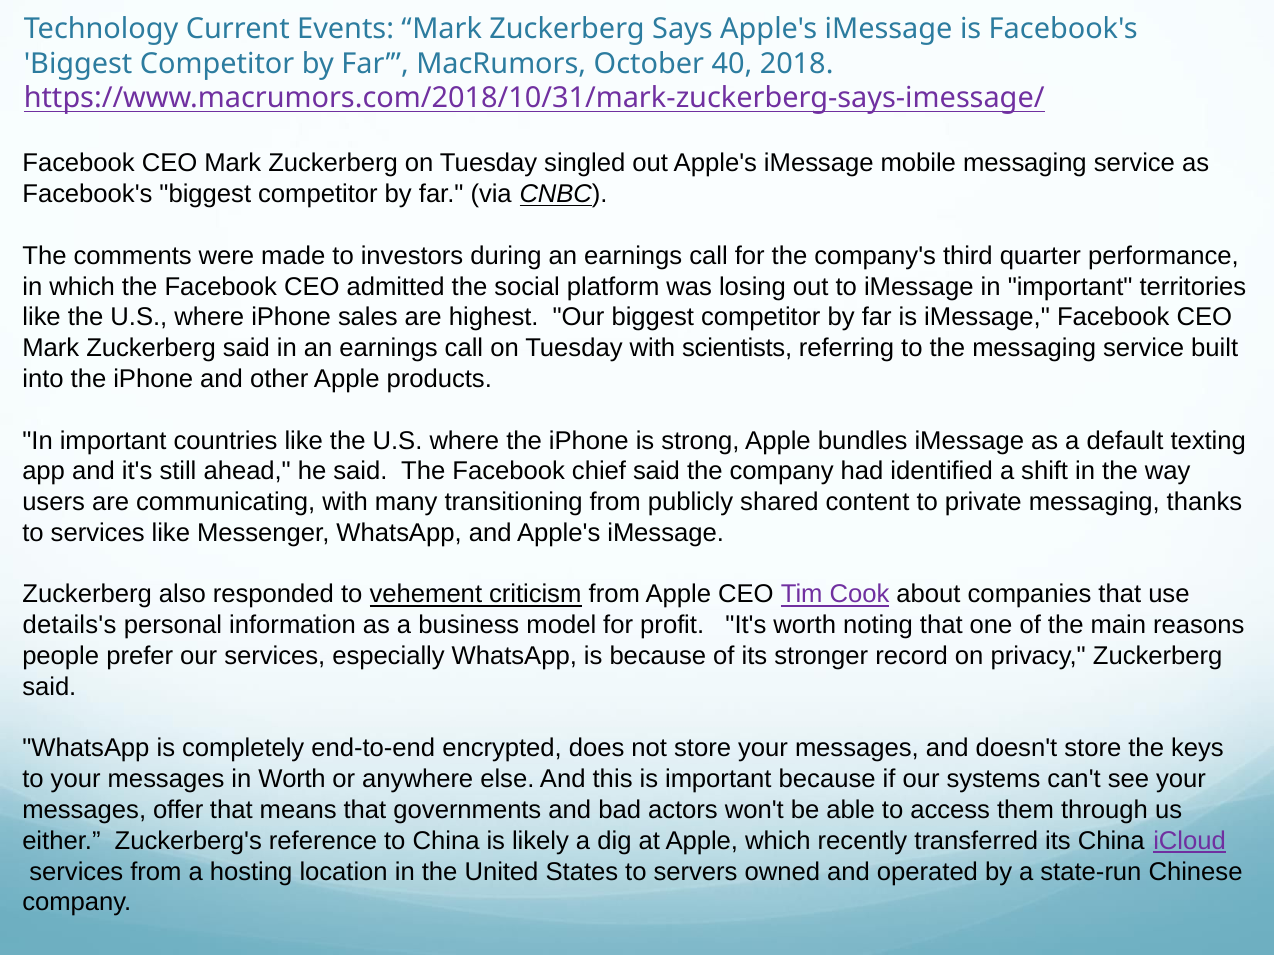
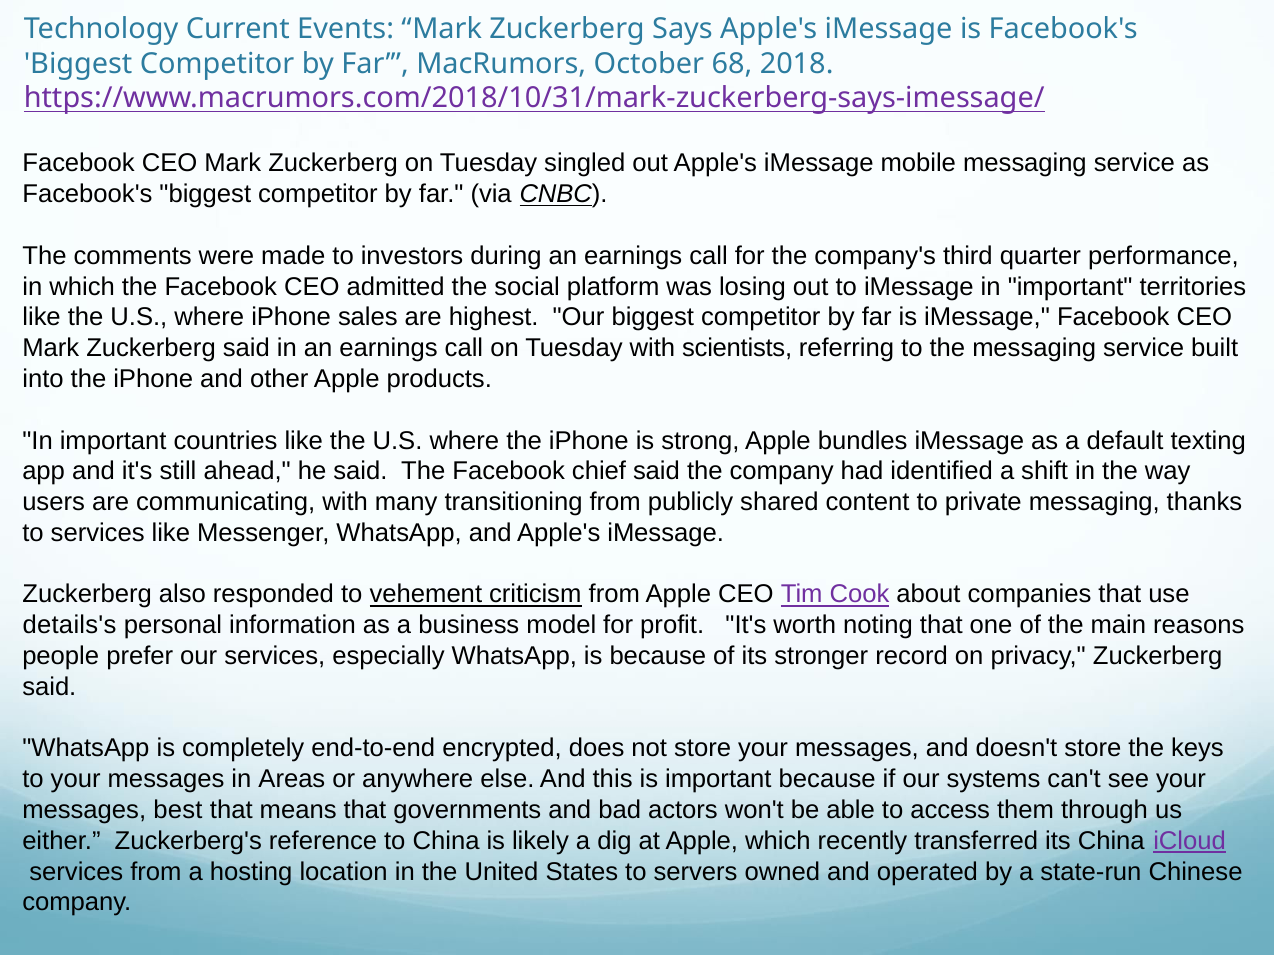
40: 40 -> 68 (732, 64)
in Worth: Worth -> Areas (292, 780)
offer: offer -> best (178, 810)
